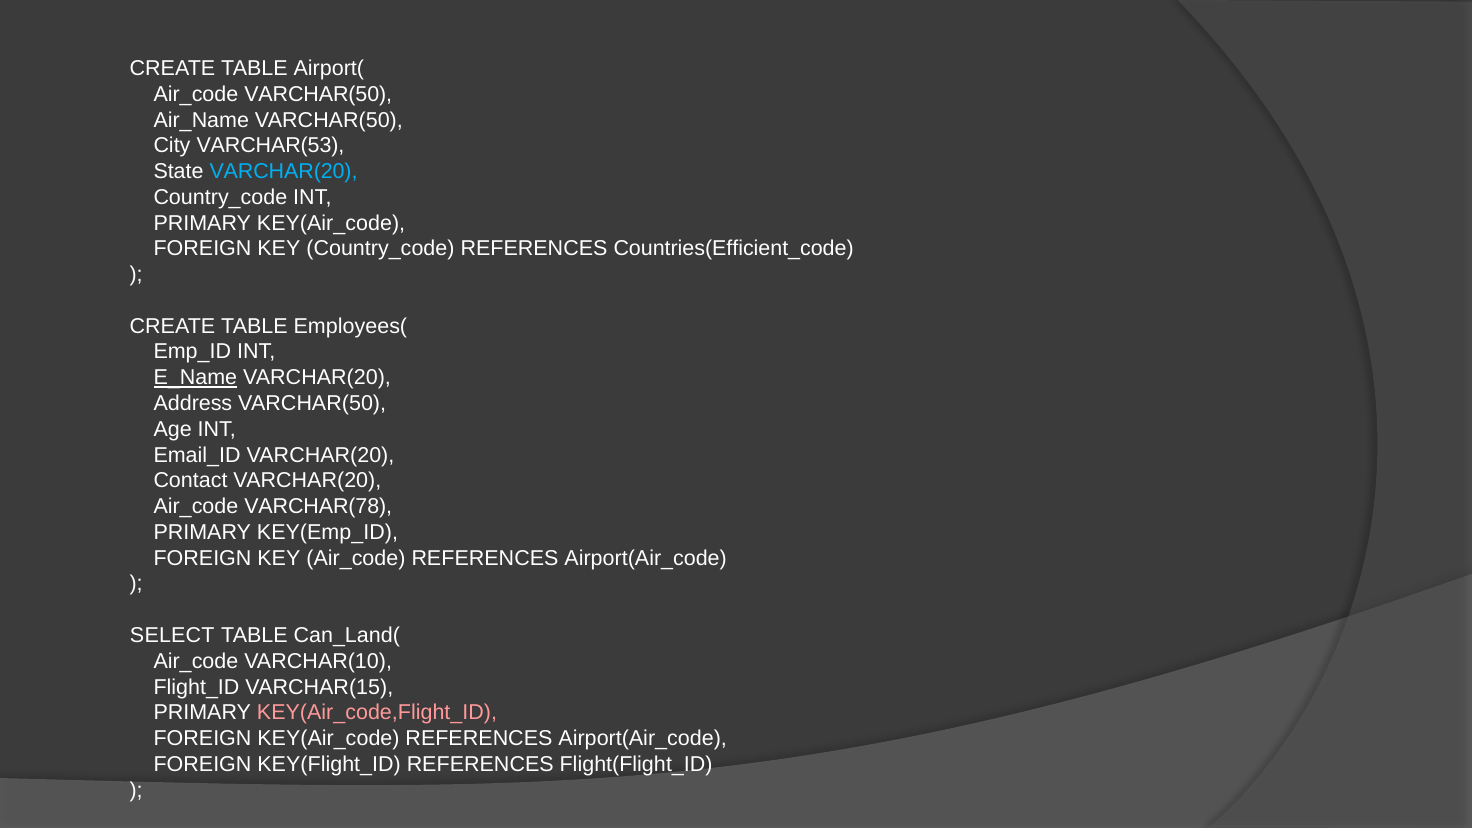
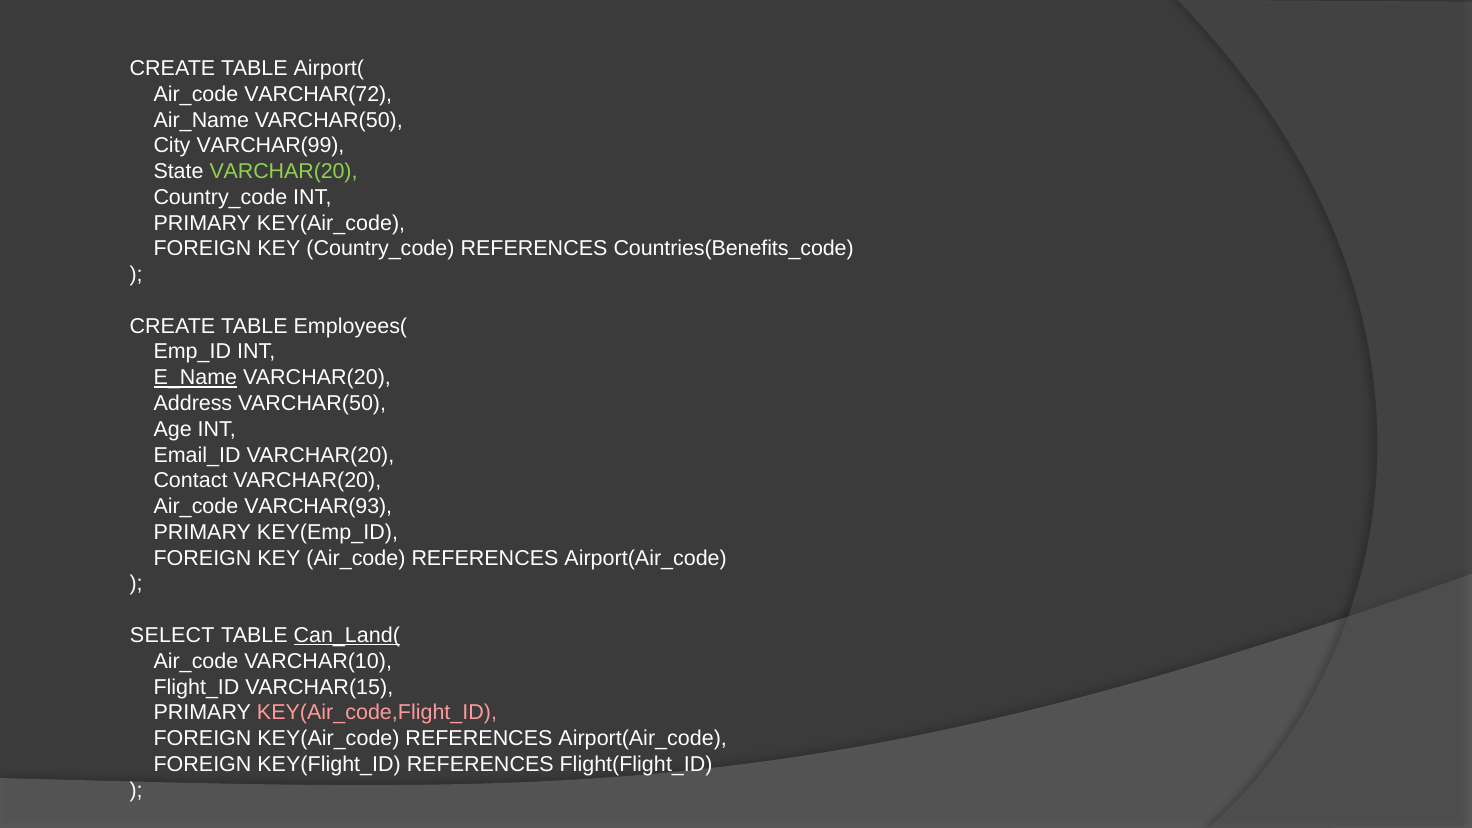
Air_code VARCHAR(50: VARCHAR(50 -> VARCHAR(72 (318, 94)
VARCHAR(53: VARCHAR(53 -> VARCHAR(99 (270, 146)
VARCHAR(20 colour: light blue -> light green (284, 171)
Countries(Efficient_code: Countries(Efficient_code -> Countries(Benefits_code (734, 249)
VARCHAR(78: VARCHAR(78 -> VARCHAR(93 (318, 507)
Can_Land( underline: none -> present (347, 635)
